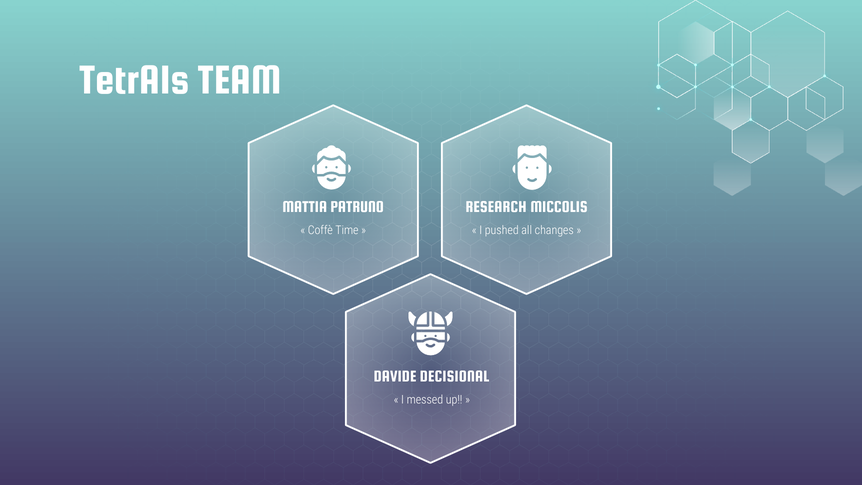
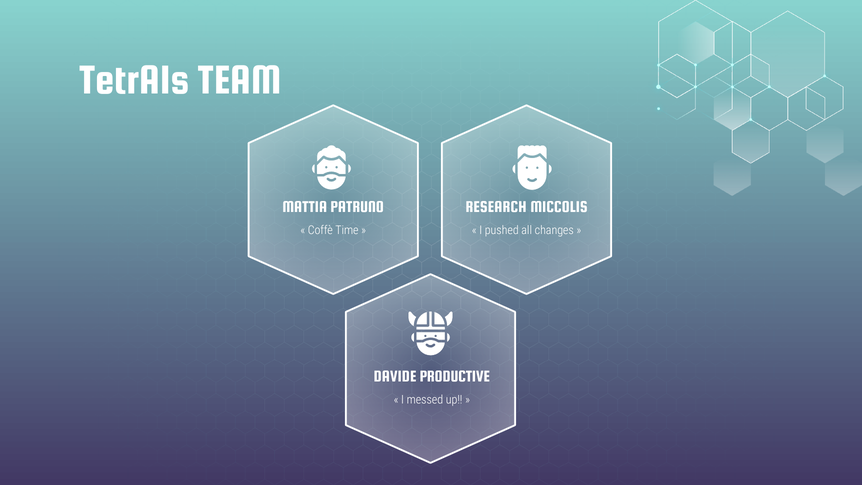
DECISIONAL: DECISIONAL -> PRODUCTIVE (455, 376)
